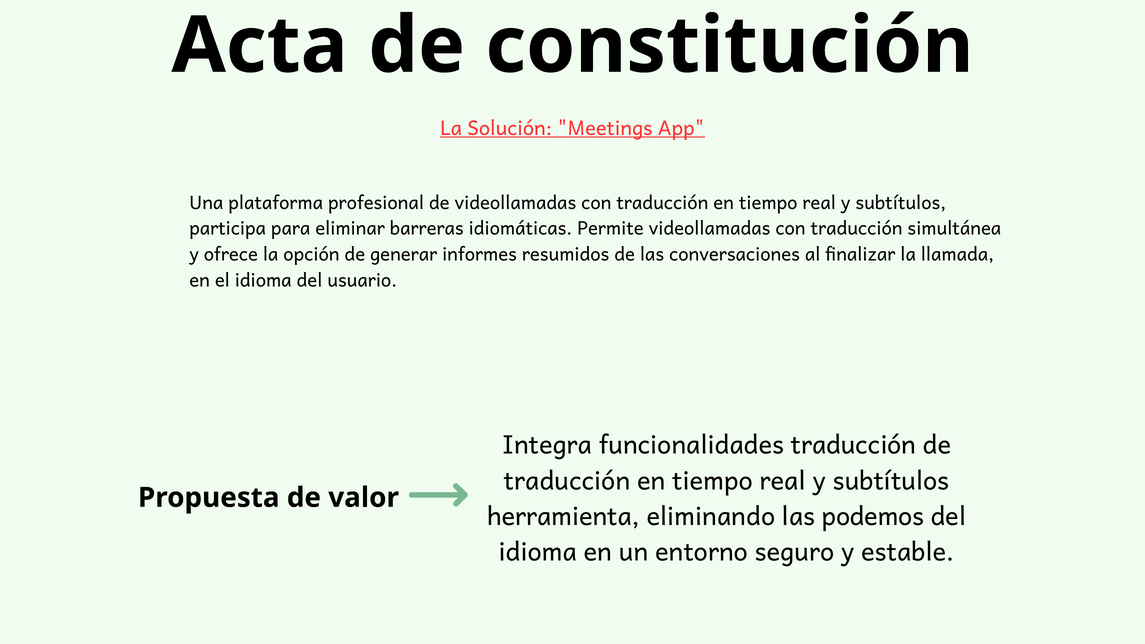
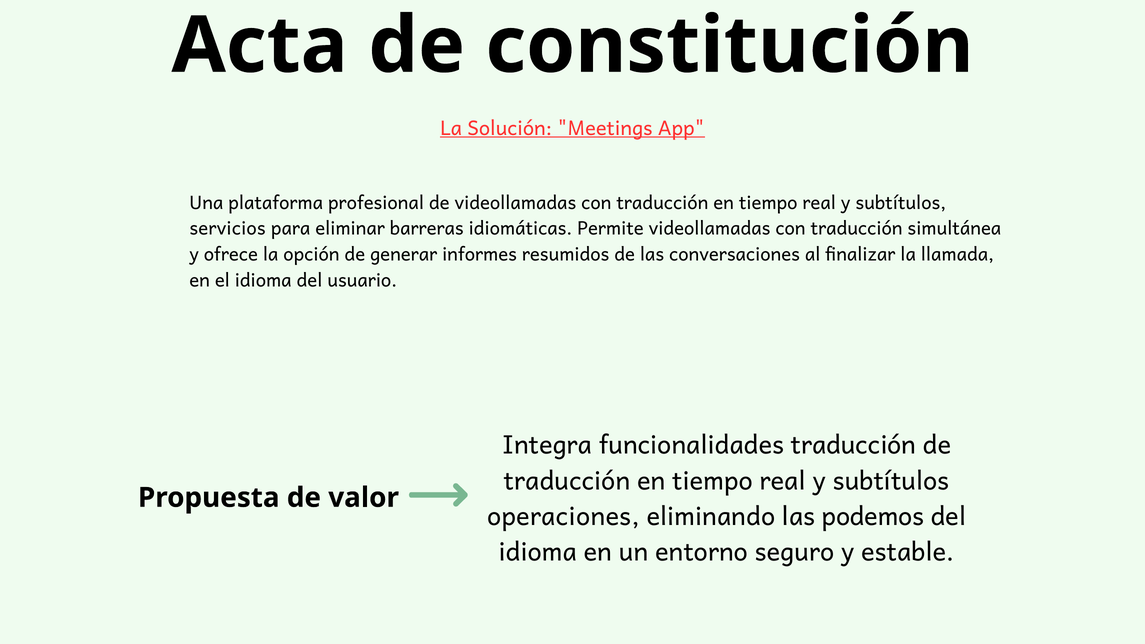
participa: participa -> servicios (228, 229)
herramienta: herramienta -> operaciones (563, 517)
